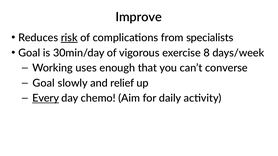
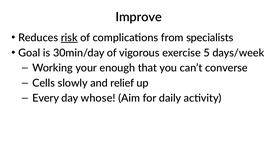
8: 8 -> 5 (207, 53)
uses: uses -> your (86, 68)
Goal: Goal -> Cells (44, 83)
Every underline: present -> none (46, 98)
chemo: chemo -> whose (98, 98)
